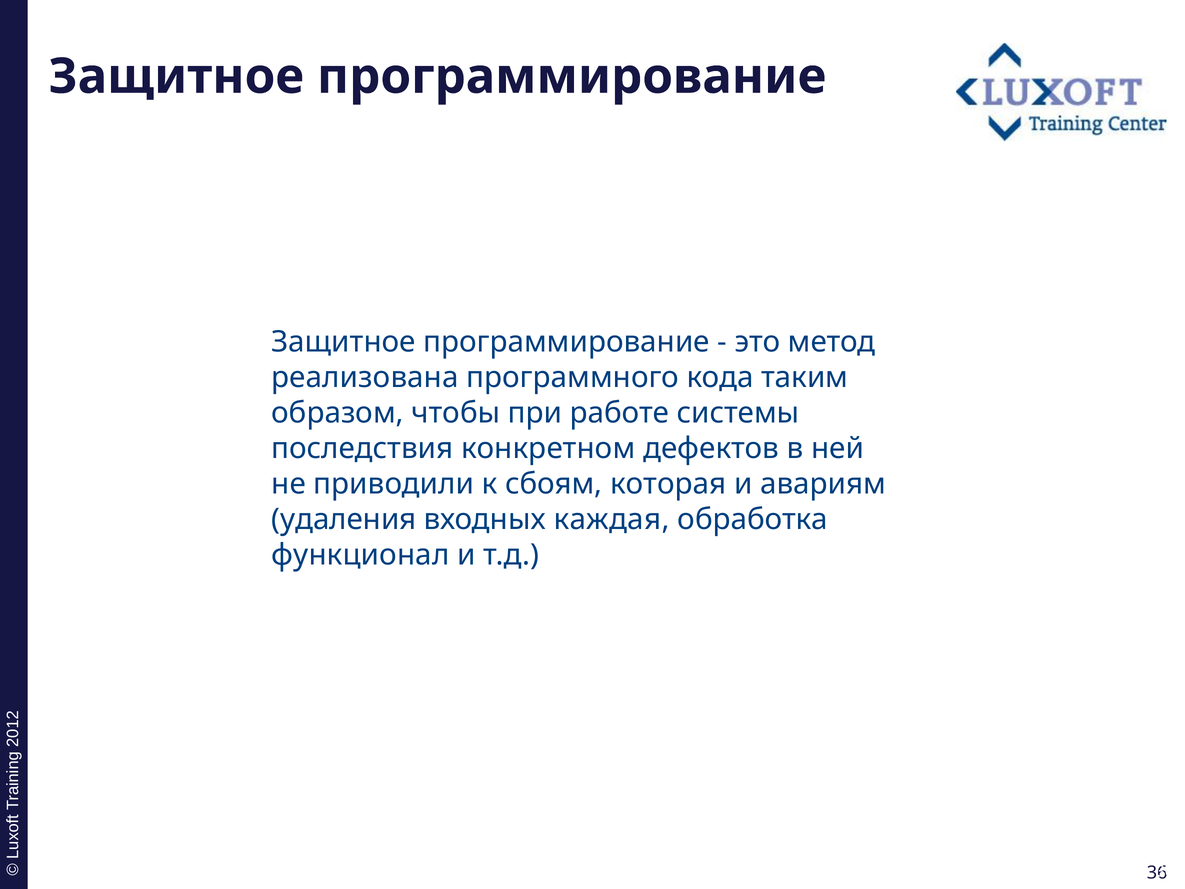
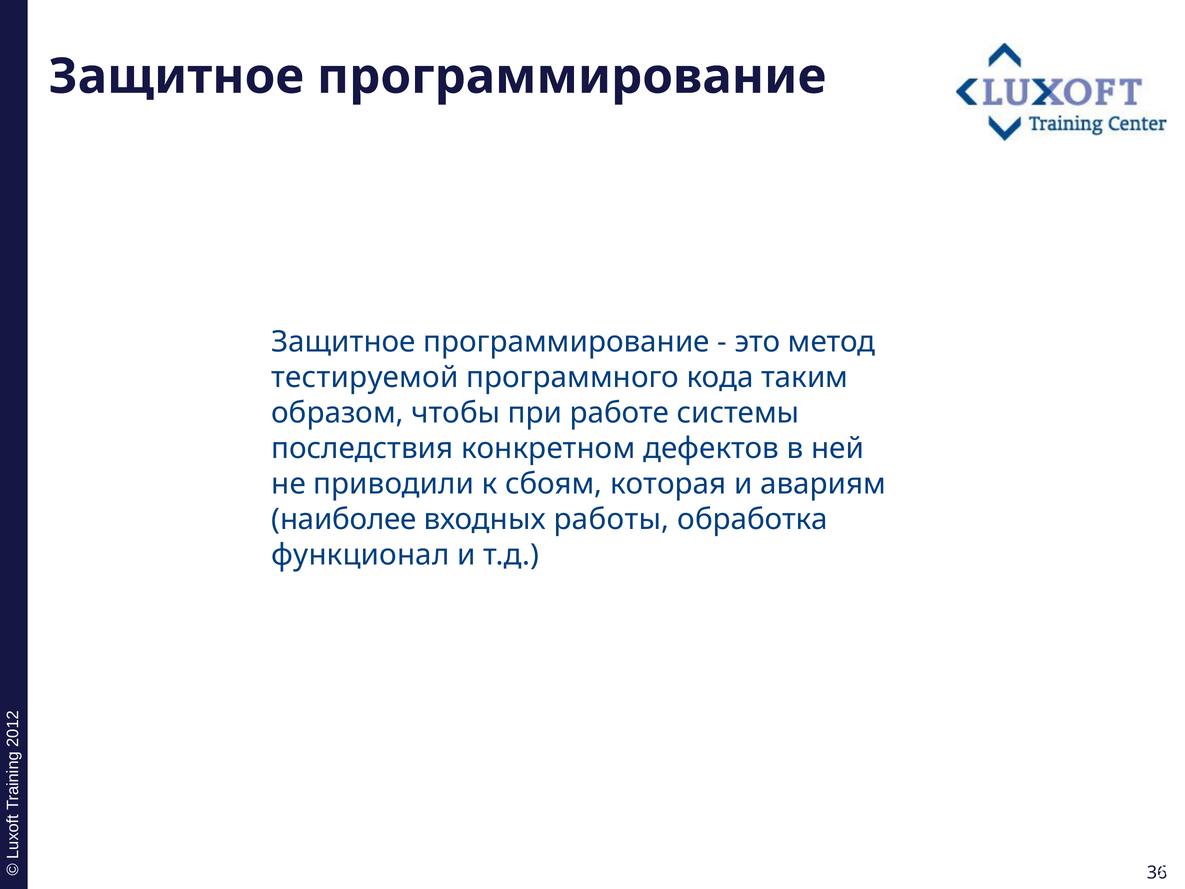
реализована: реализована -> тестируемой (365, 377)
удаления: удаления -> наиболее (344, 519)
каждая: каждая -> работы (611, 519)
